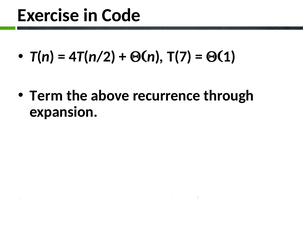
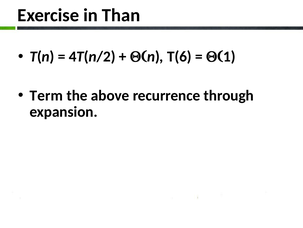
Code: Code -> Than (121, 15)
T(7: T(7 -> T(6 (179, 56)
